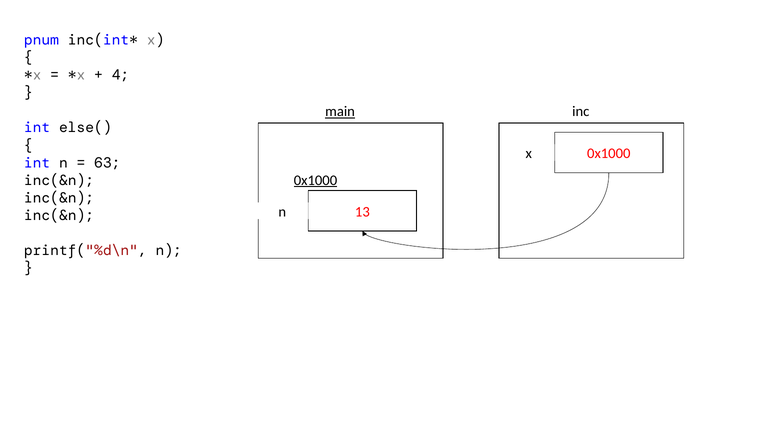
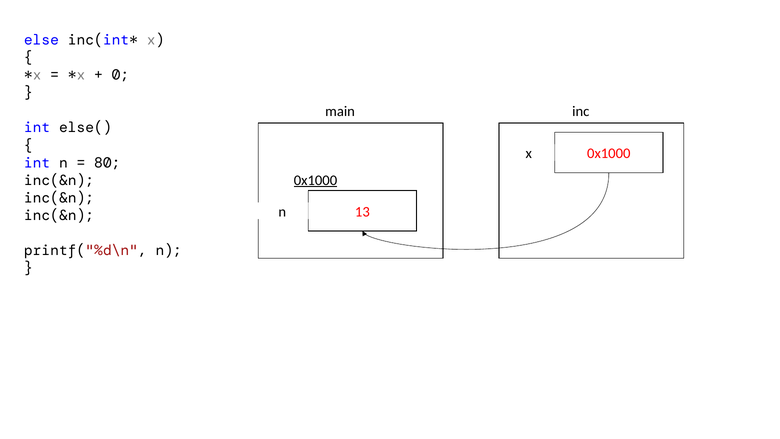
pnum: pnum -> else (41, 40)
4: 4 -> 0 (120, 75)
main underline: present -> none (340, 112)
63: 63 -> 80 (107, 163)
